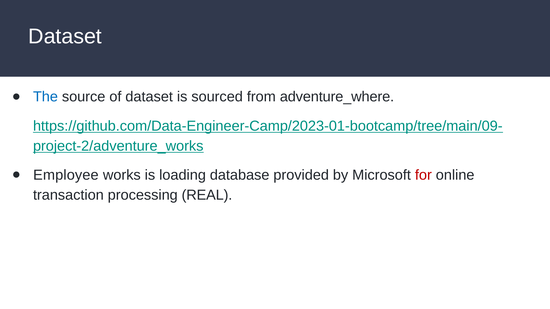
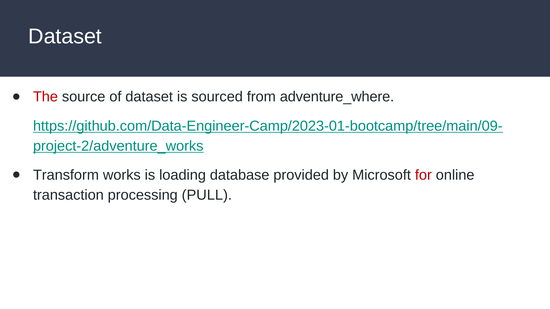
The colour: blue -> red (45, 97)
Employee: Employee -> Transform (66, 175)
REAL: REAL -> PULL (207, 195)
